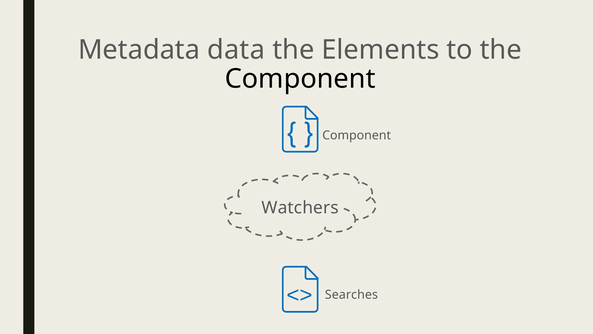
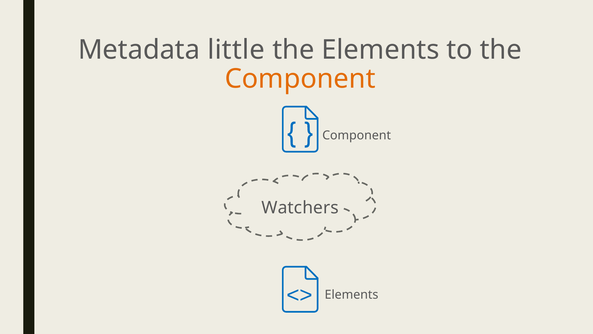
data: data -> little (236, 50)
Component colour: black -> orange (300, 79)
Searches: Searches -> Elements (351, 294)
